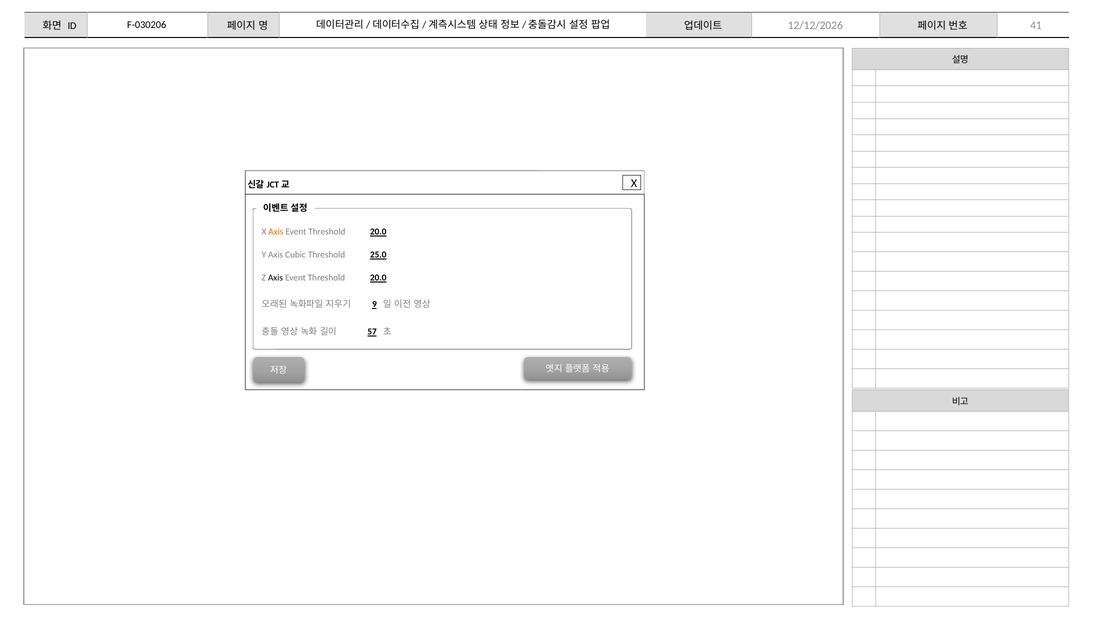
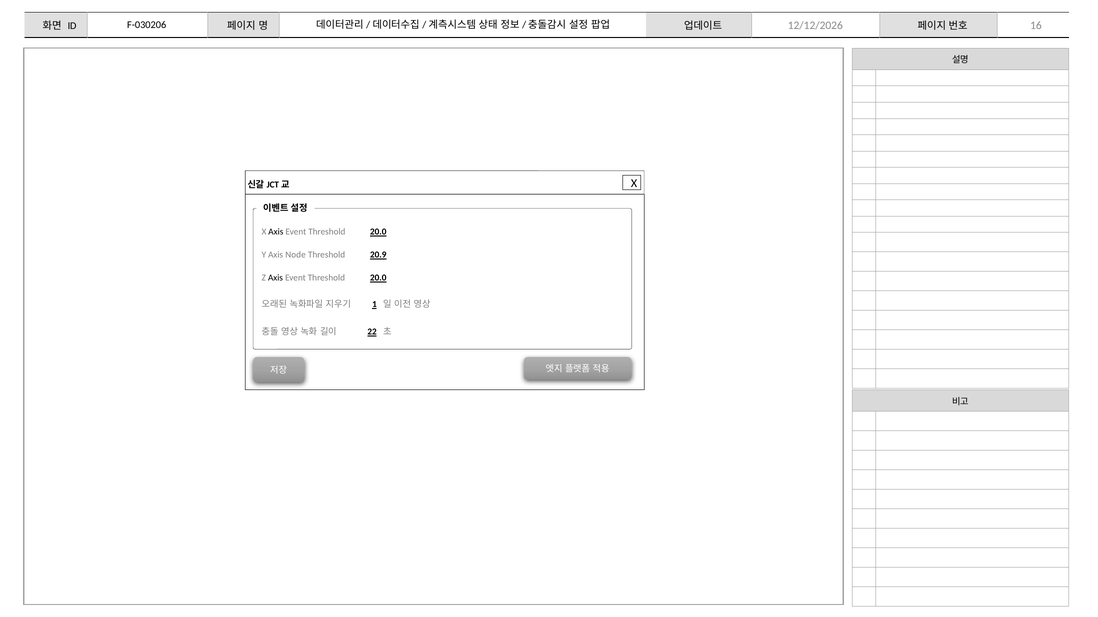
41: 41 -> 16 (1036, 25)
Axis colour: orange -> black (276, 232)
Cubic: Cubic -> Node (296, 255)
25.0: 25.0 -> 20.9 (378, 255)
9: 9 -> 1 (374, 305)
57: 57 -> 22 (372, 332)
